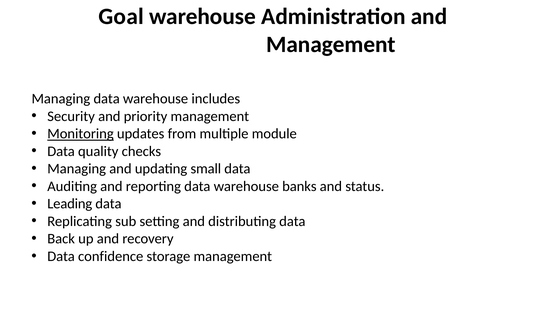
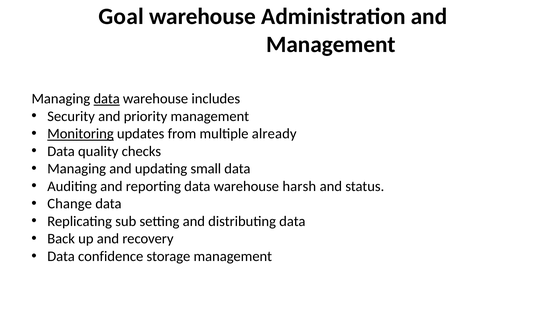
data underline: none -> present (107, 99)
module: module -> already (274, 134)
banks: banks -> harsh (299, 186)
Leading: Leading -> Change (70, 204)
